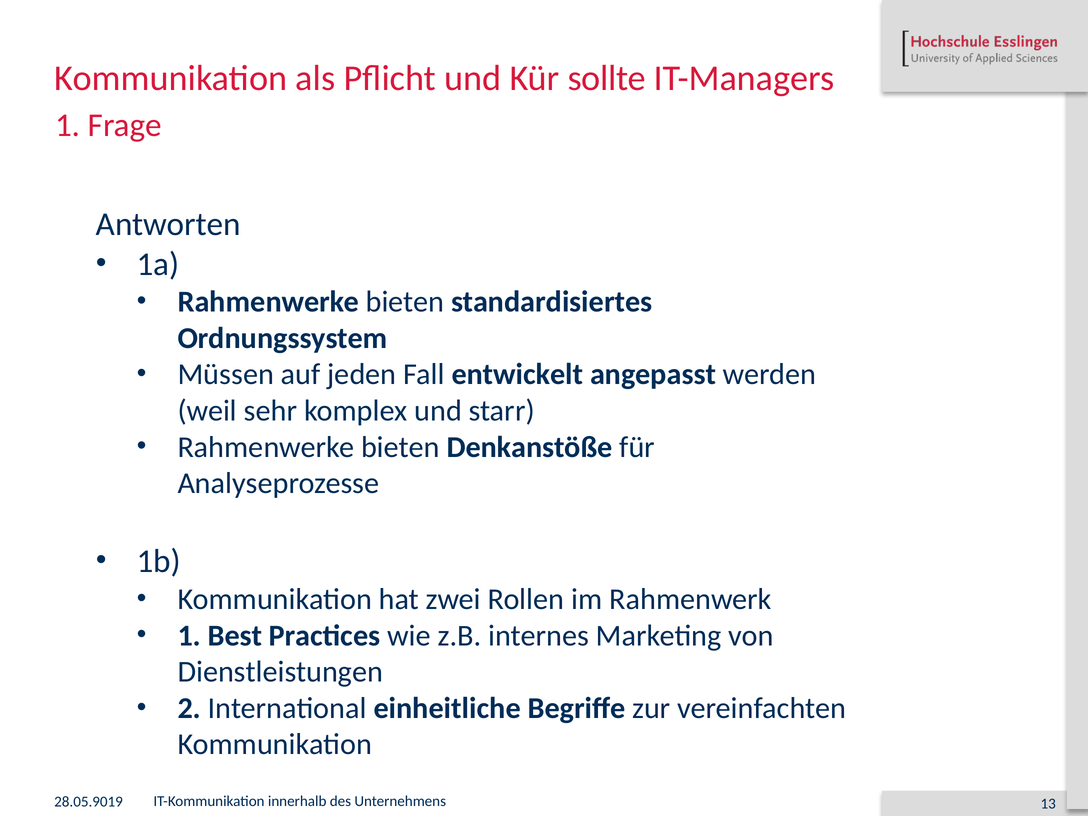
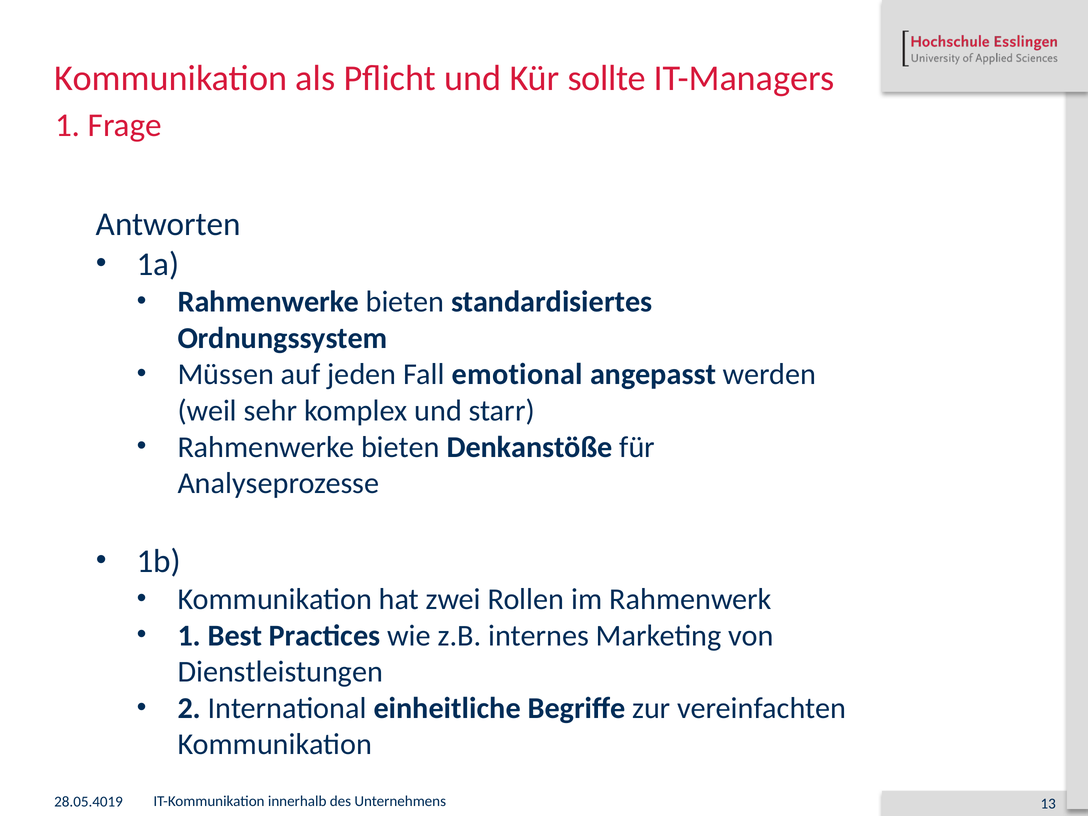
entwickelt: entwickelt -> emotional (517, 375)
28.05.9019: 28.05.9019 -> 28.05.4019 (89, 802)
